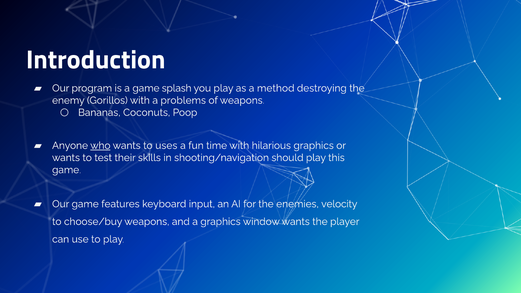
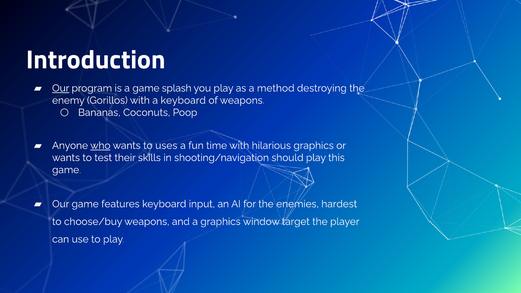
Our underline: none -> present (61, 88)
a problems: problems -> keyboard (183, 100)
velocity: velocity -> hardest (339, 204)
window wants: wants -> target (296, 222)
